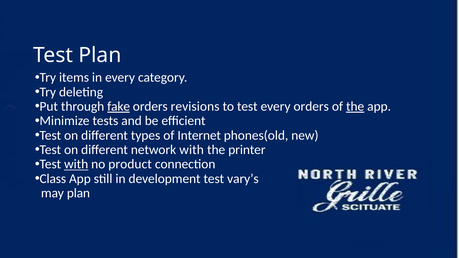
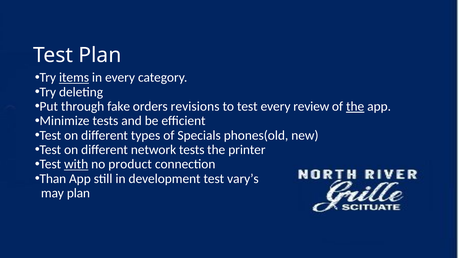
items underline: none -> present (74, 78)
fake underline: present -> none (119, 106)
every orders: orders -> review (311, 106)
Internet: Internet -> Specials (199, 135)
network with: with -> tests (192, 150)
Class: Class -> Than (53, 179)
